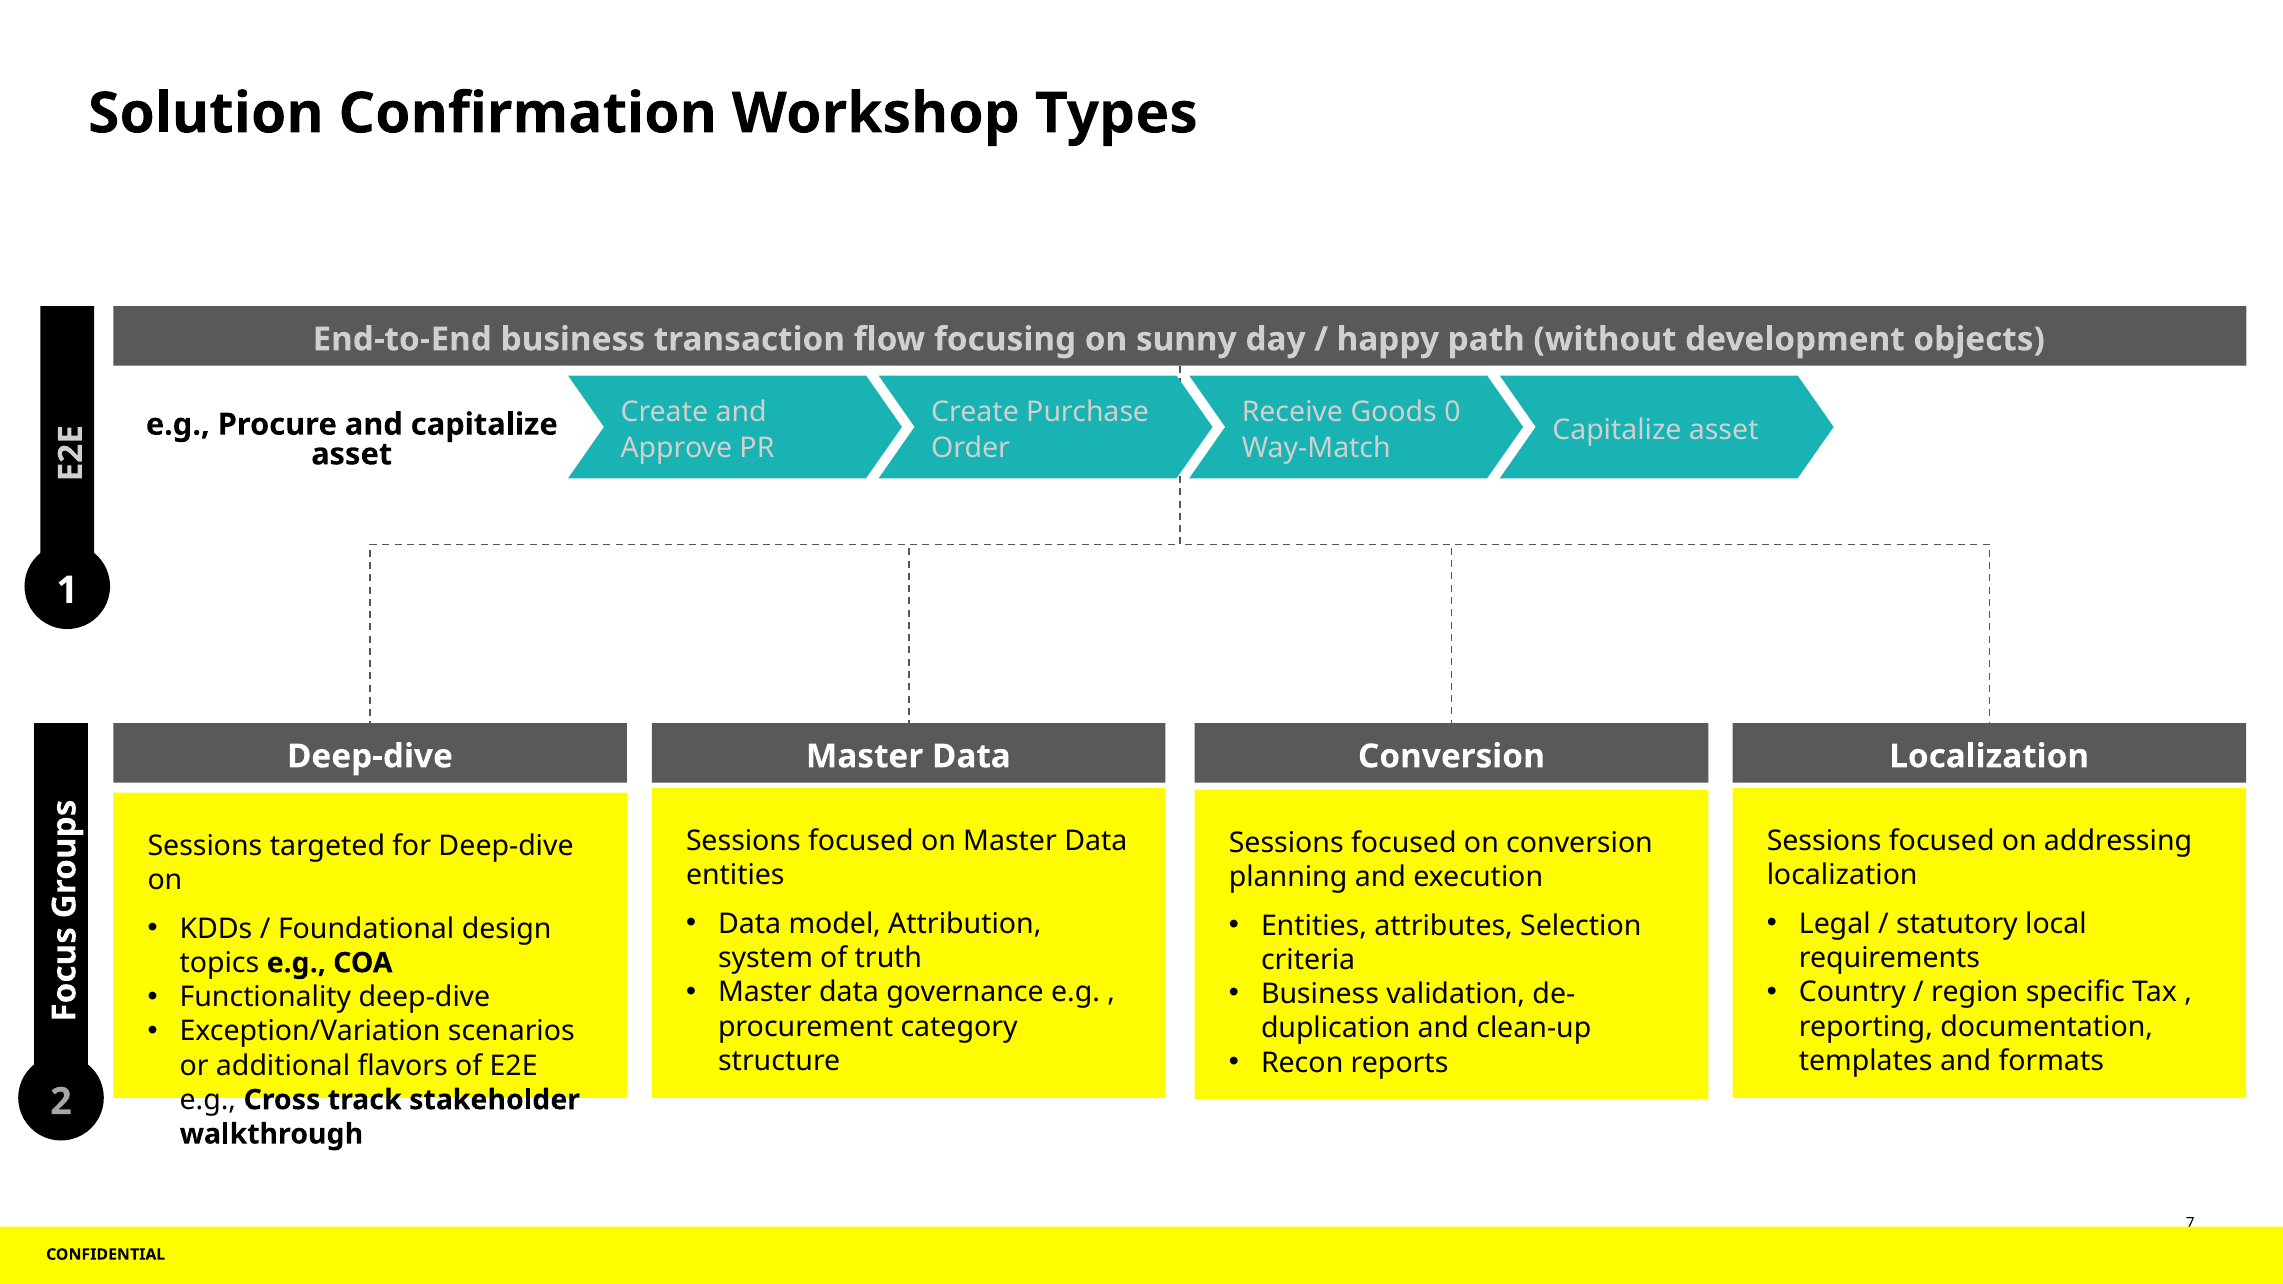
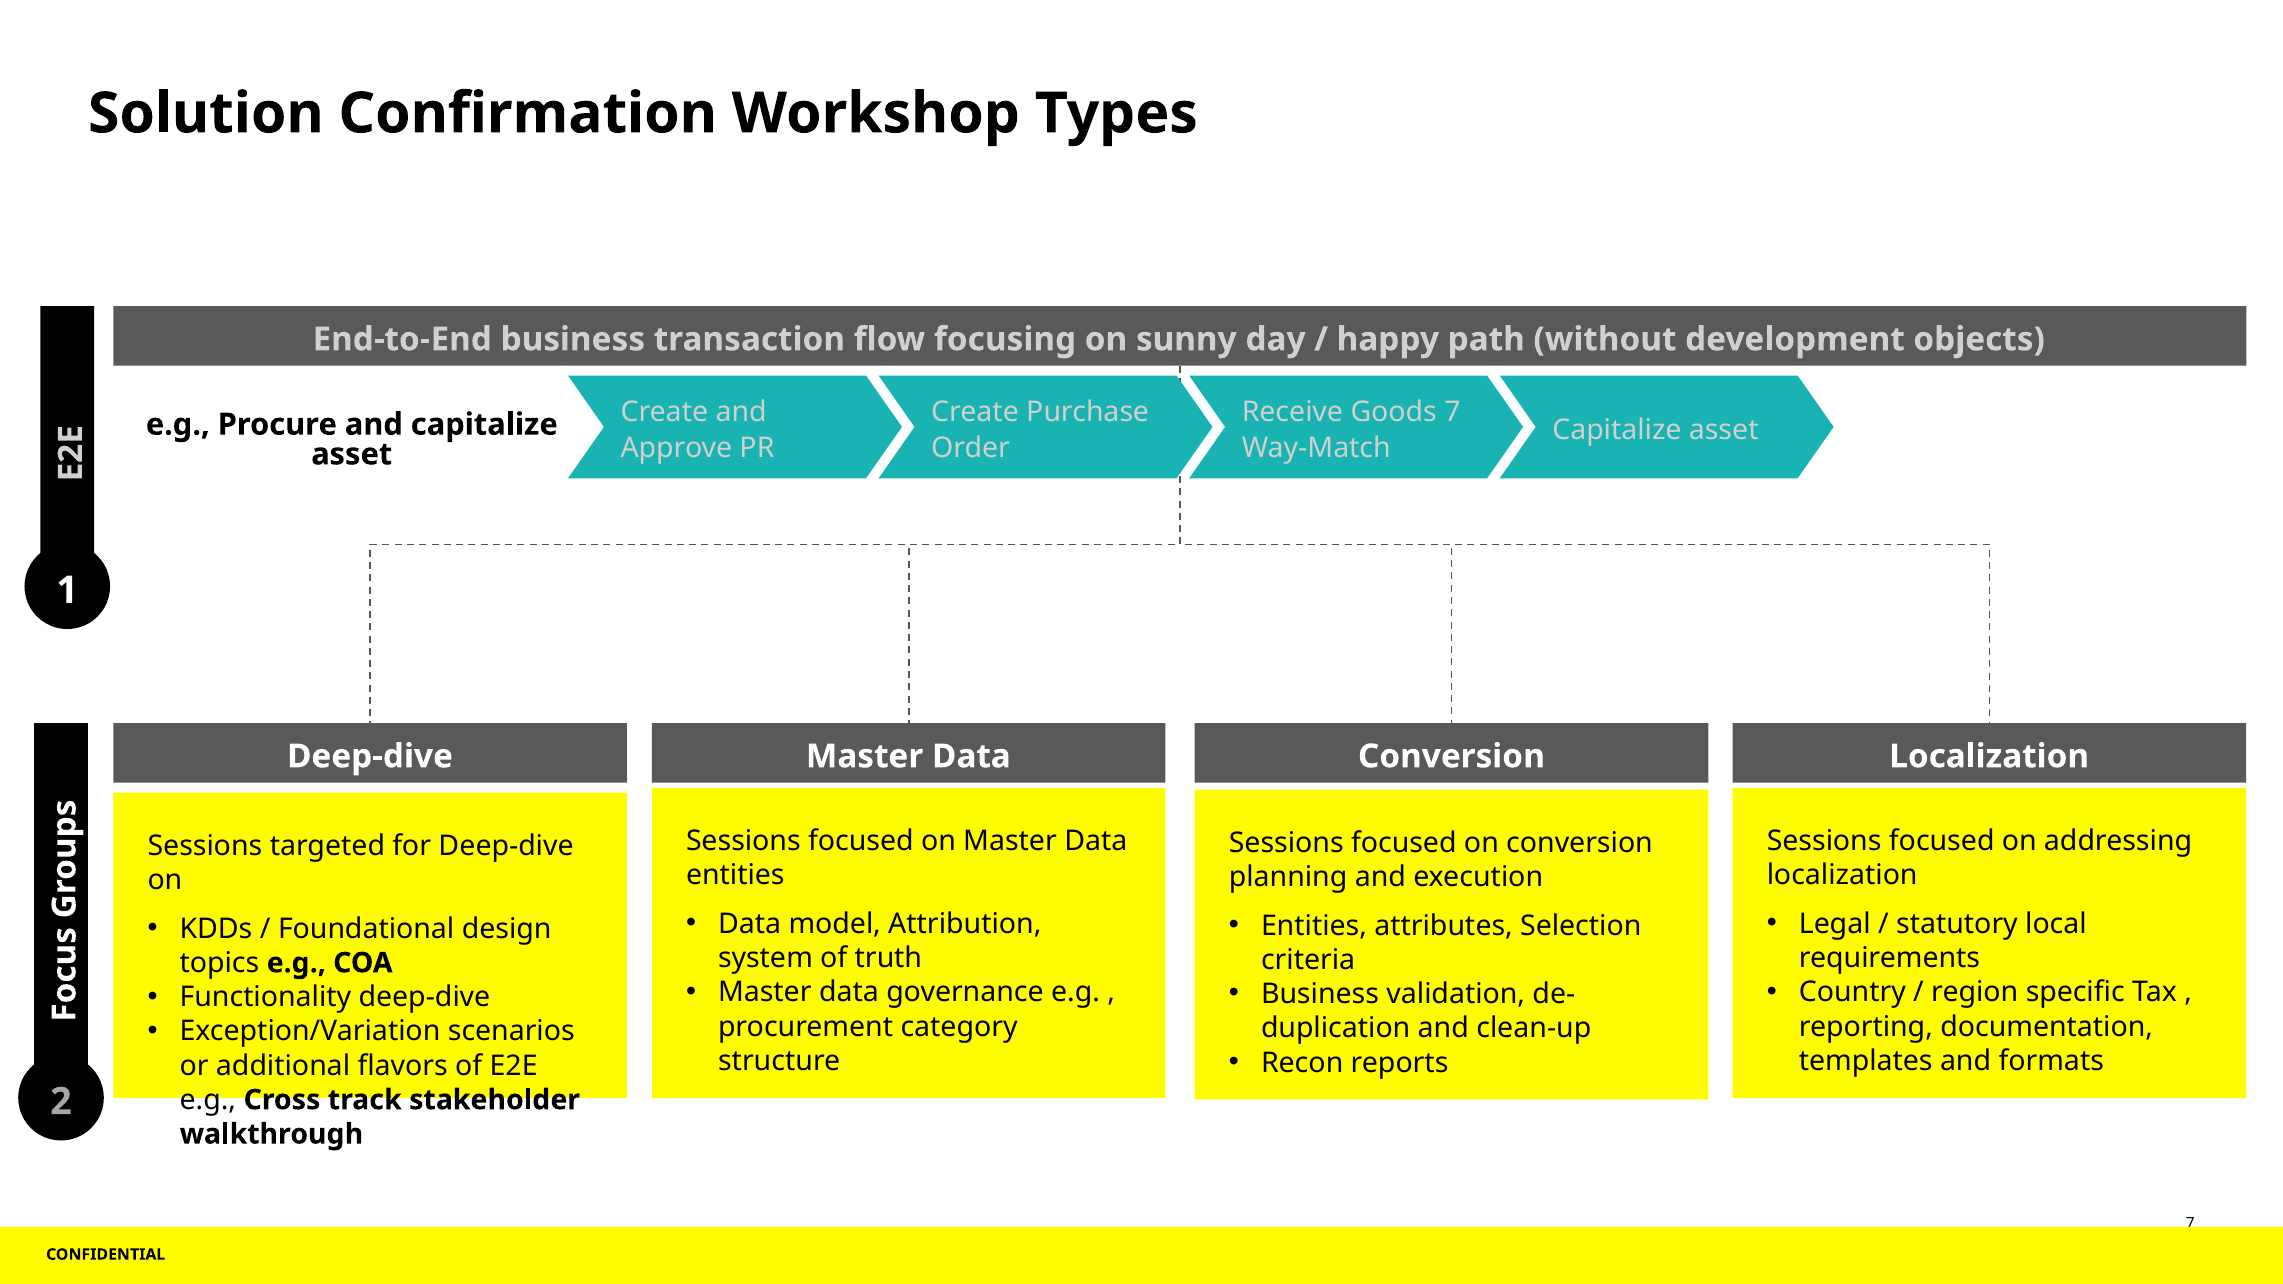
Goods 0: 0 -> 7 (1452, 412)
